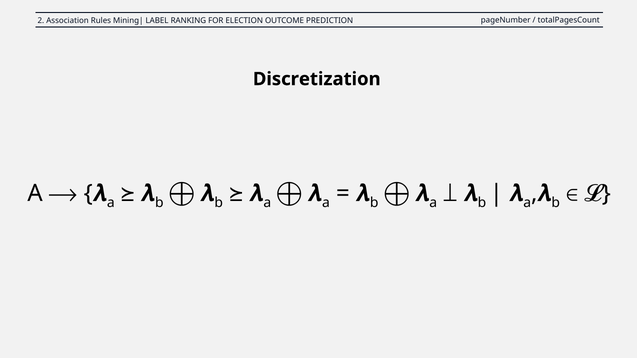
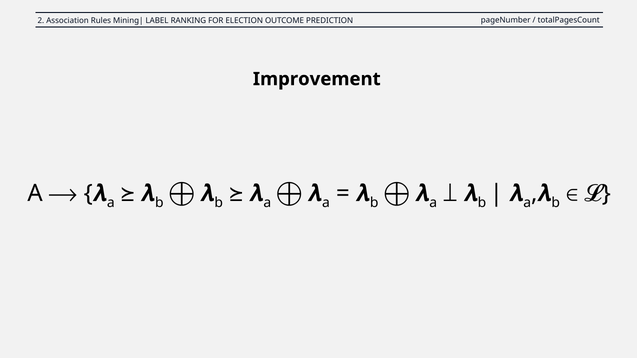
Discretization: Discretization -> Improvement (317, 79)
